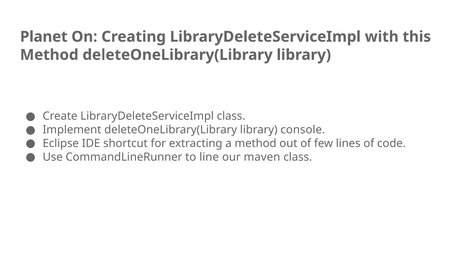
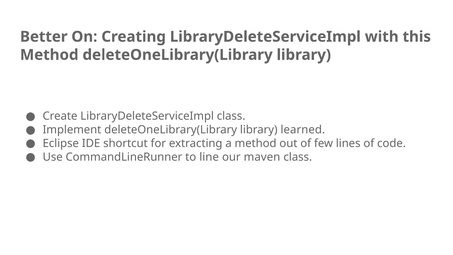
Planet: Planet -> Better (44, 37)
console: console -> learned (303, 130)
